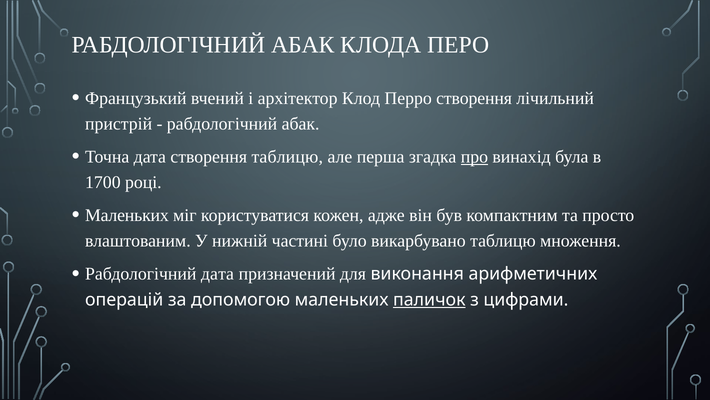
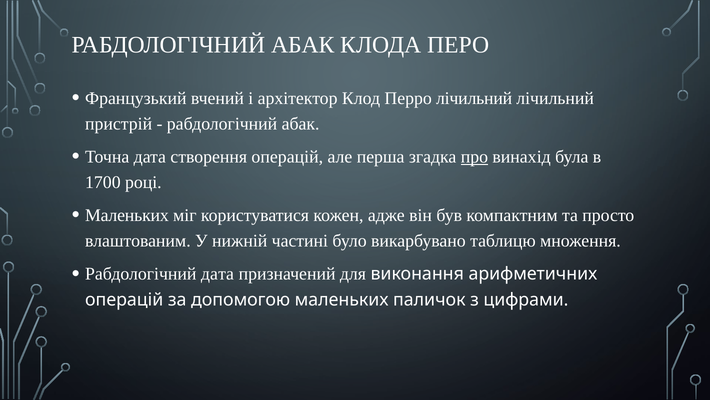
Перро створення: створення -> лічильний (474, 98)
створення таблицю: таблицю -> операцій (287, 157)
паличок underline: present -> none (429, 299)
